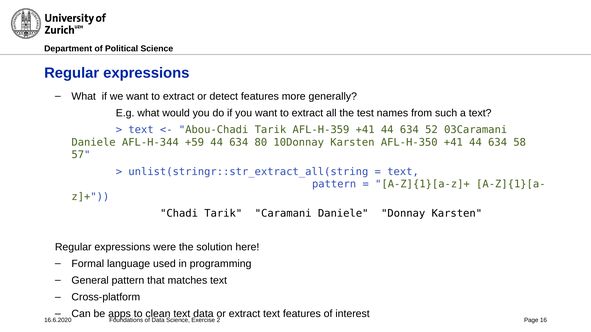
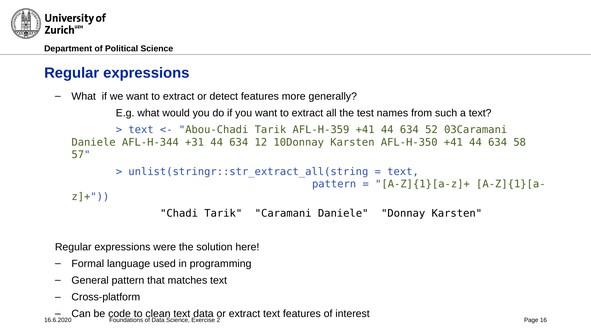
+59: +59 -> +31 (195, 143)
80: 80 -> 12 (261, 143)
apps: apps -> code (120, 314)
